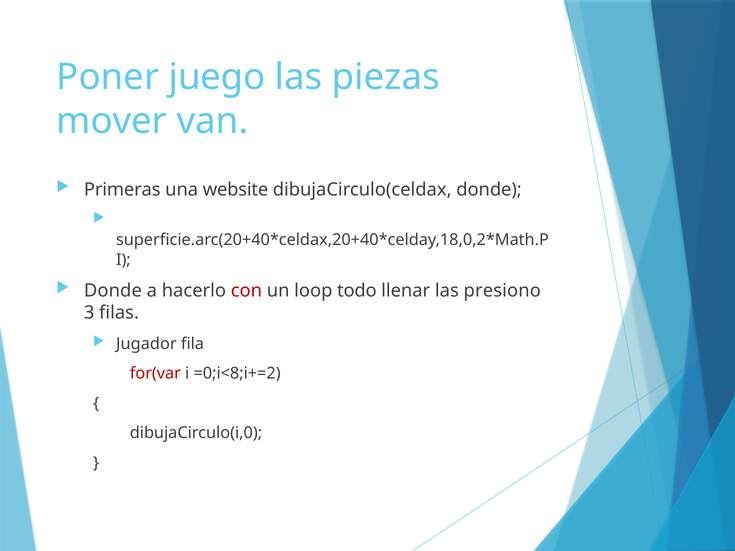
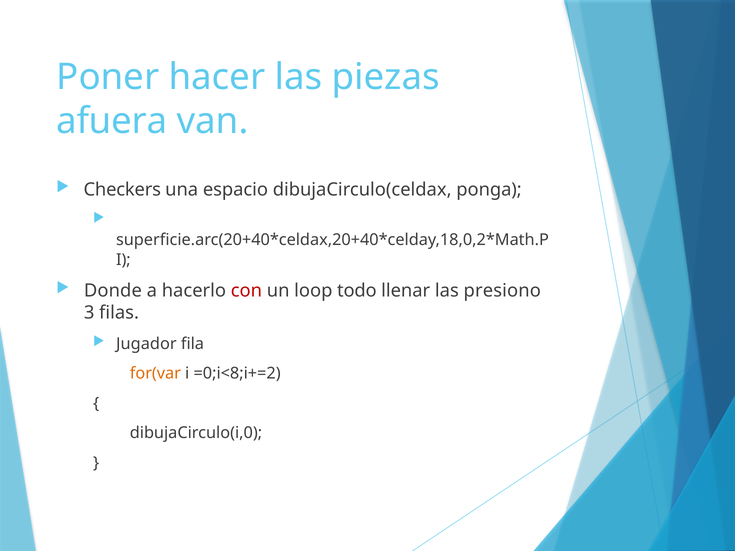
juego: juego -> hacer (217, 77)
mover: mover -> afuera (112, 121)
Primeras: Primeras -> Checkers (122, 190)
website: website -> espacio (235, 190)
dibujaCirculo(celdax donde: donde -> ponga (489, 190)
for(var colour: red -> orange (155, 374)
